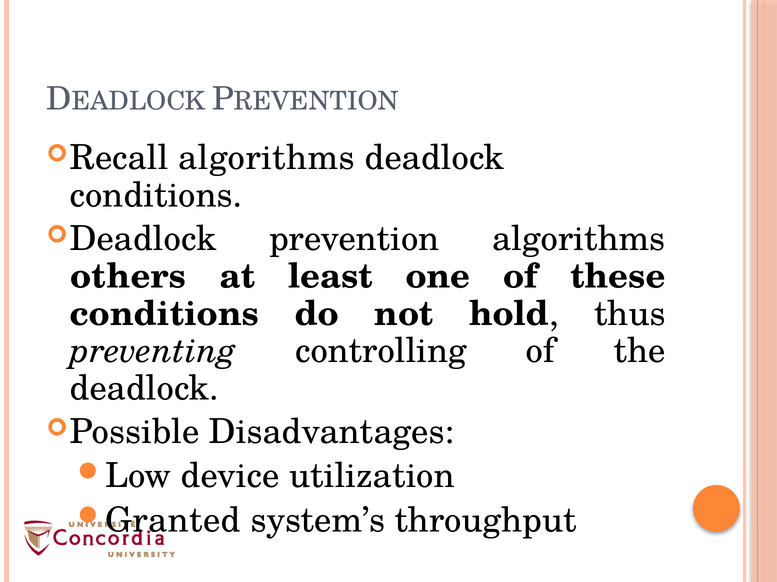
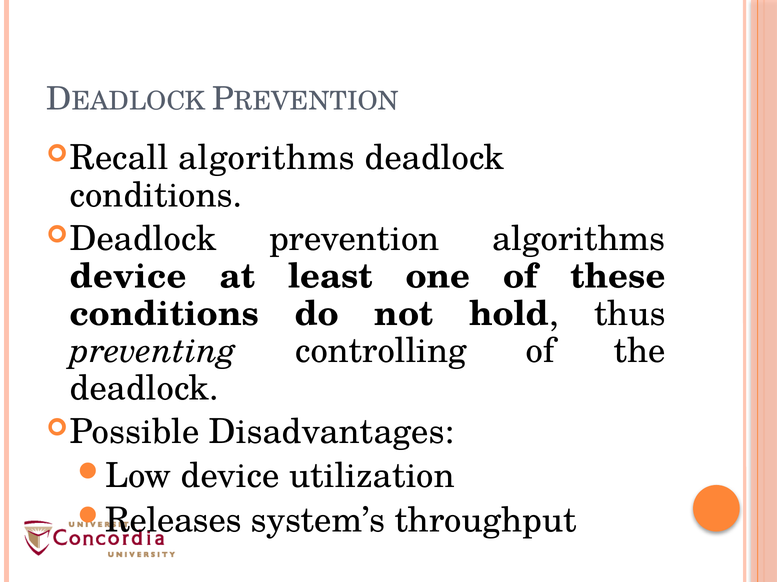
others: others -> device (128, 277)
Granted: Granted -> Releases (173, 521)
